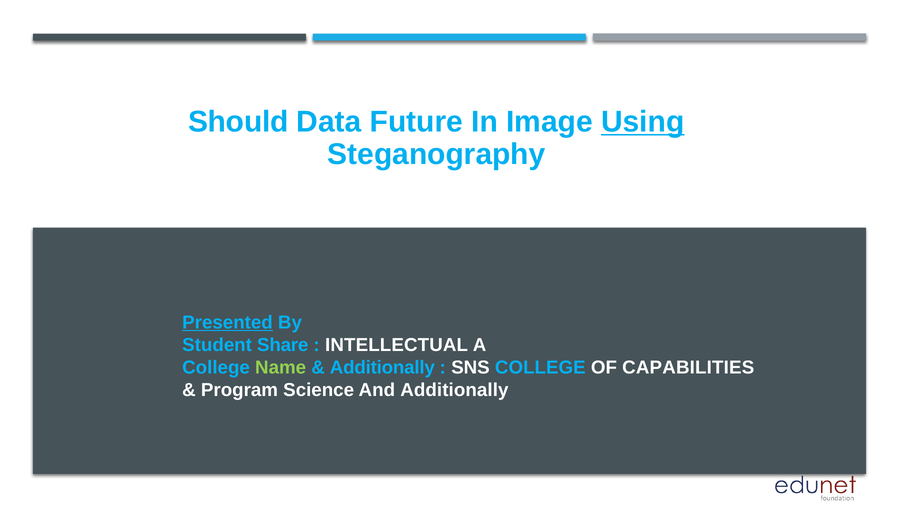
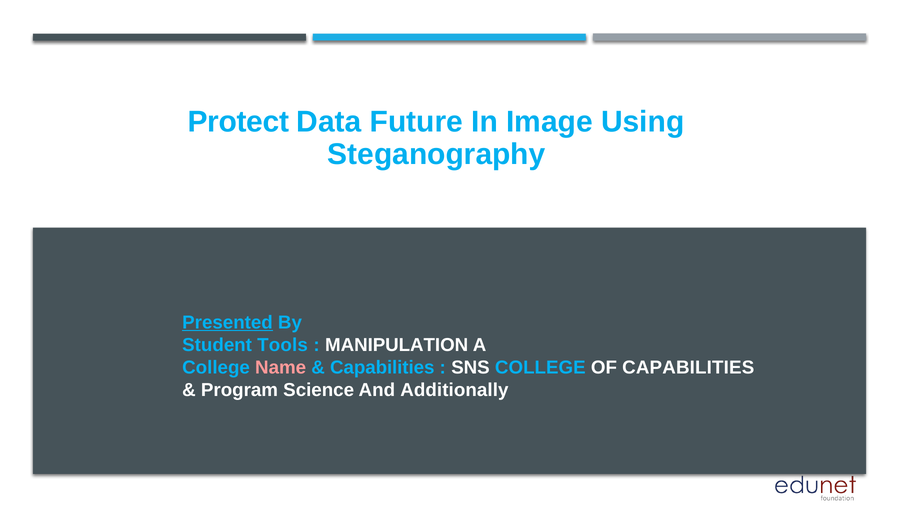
Should: Should -> Protect (238, 122)
Using underline: present -> none (643, 122)
Share: Share -> Tools (283, 345)
INTELLECTUAL: INTELLECTUAL -> MANIPULATION (397, 345)
Name colour: light green -> pink (281, 367)
Additionally: Additionally -> Capabilities (382, 367)
